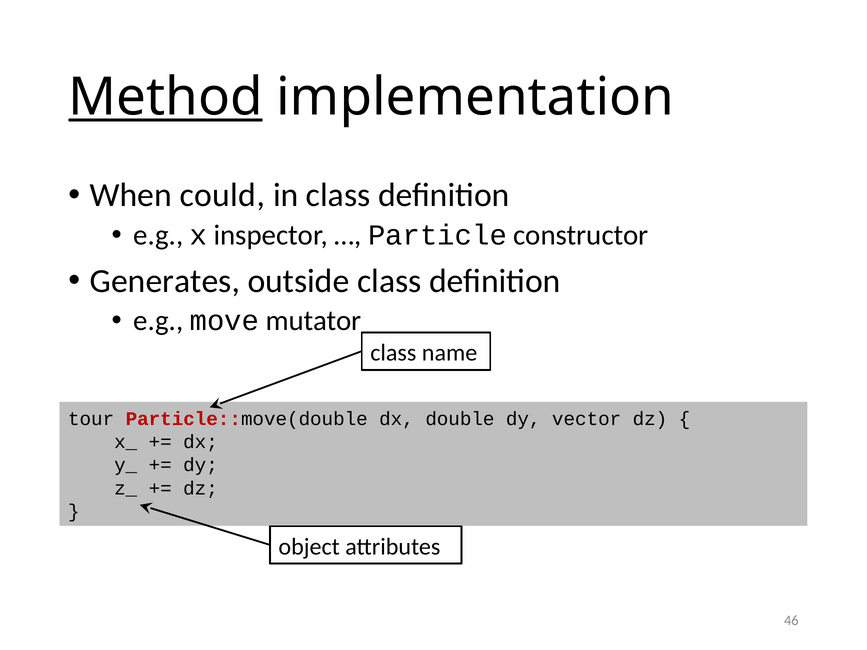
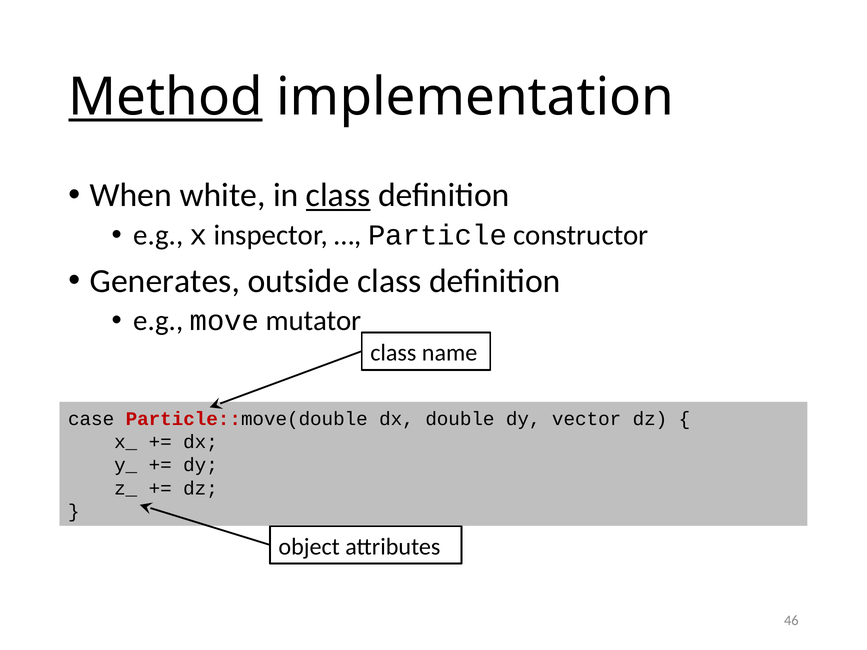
could: could -> white (222, 195)
class underline: none -> present (338, 195)
tour: tour -> case (91, 419)
